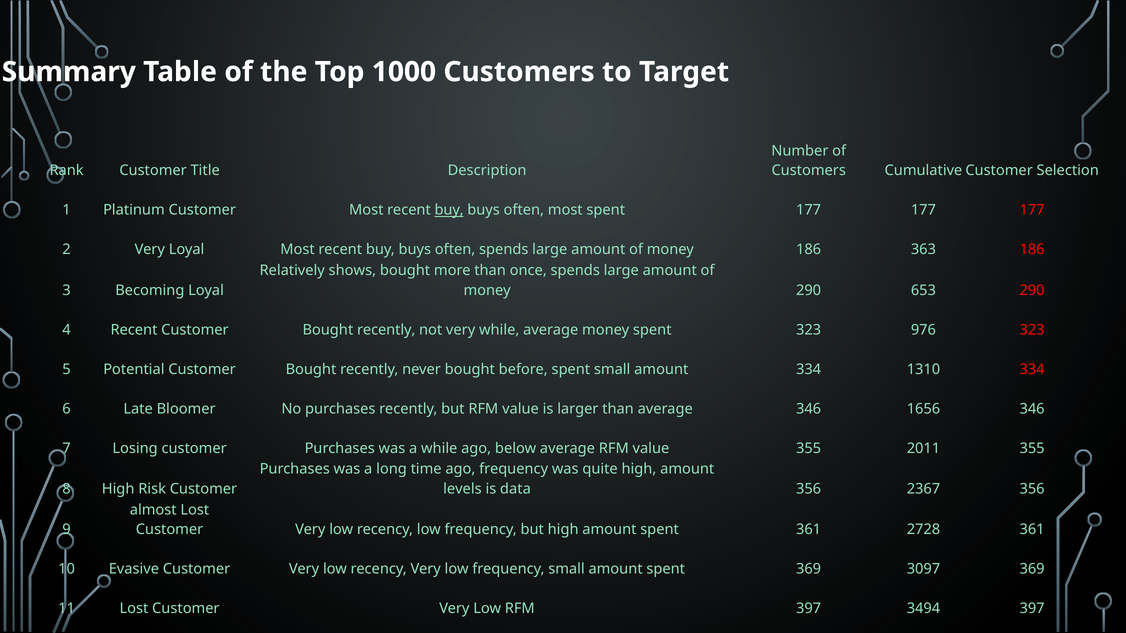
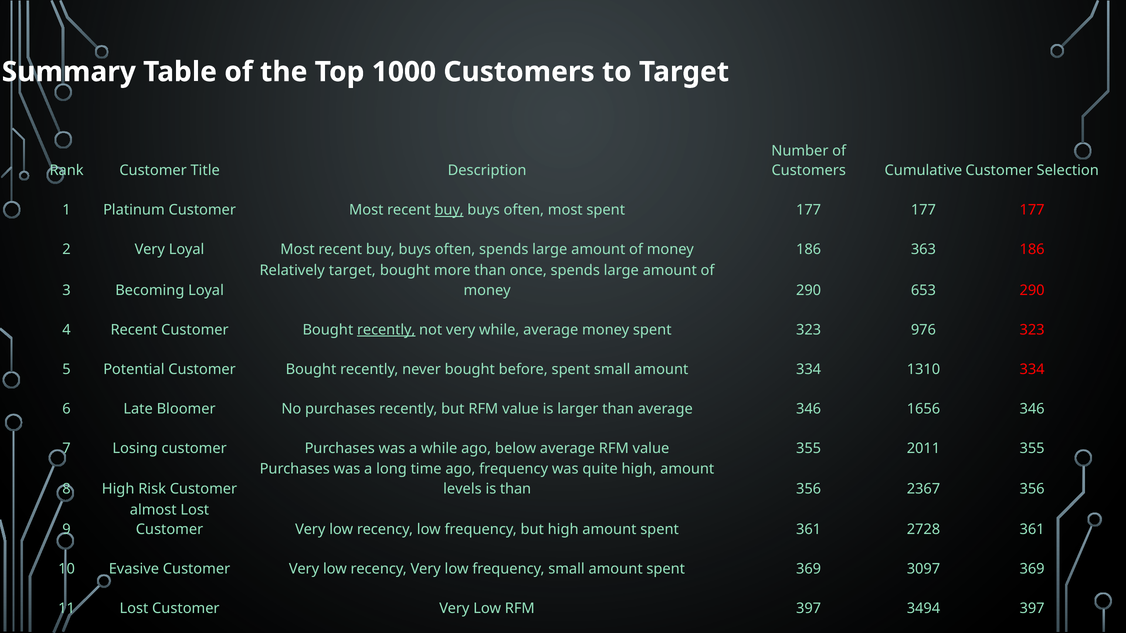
Relatively shows: shows -> target (352, 271)
recently underline: none -> present (386, 330)
is data: data -> than (516, 489)
